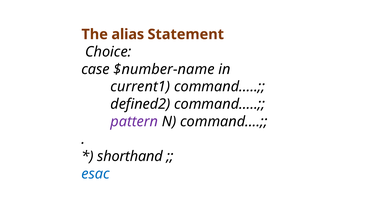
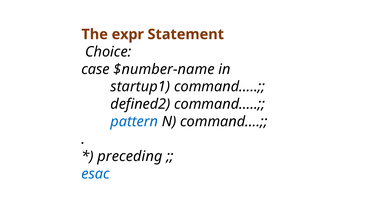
alias: alias -> expr (128, 34)
current1: current1 -> startup1 (140, 87)
pattern colour: purple -> blue (134, 121)
shorthand: shorthand -> preceding (130, 156)
